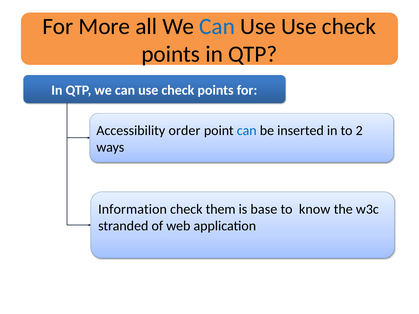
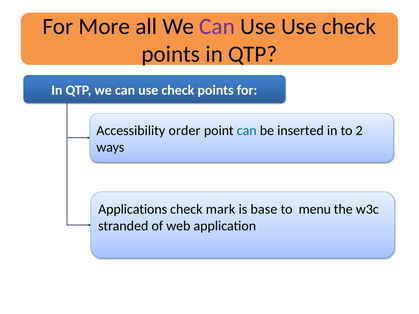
Can colour: blue -> purple (217, 26)
Information: Information -> Applications (133, 209)
them: them -> mark (221, 209)
know: know -> menu (315, 209)
